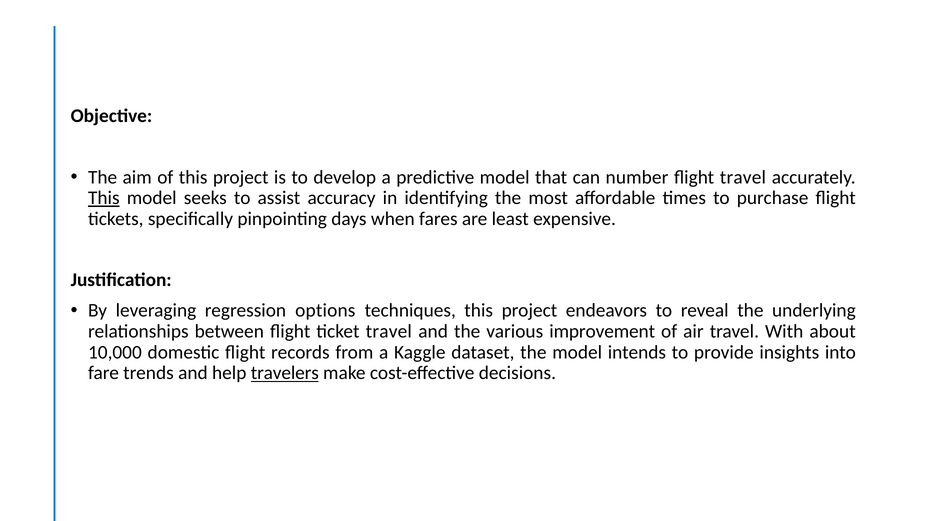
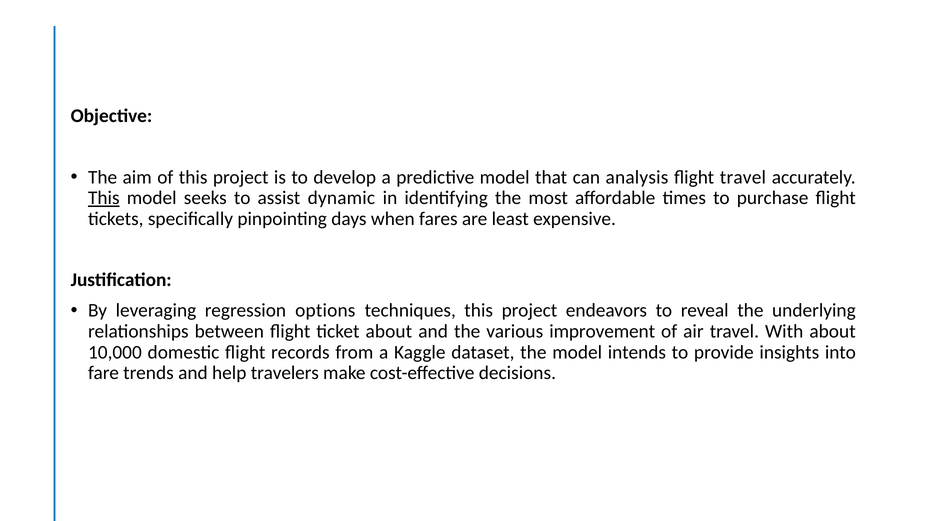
number: number -> analysis (637, 177)
accuracy: accuracy -> dynamic (341, 198)
ticket travel: travel -> about (389, 332)
travelers underline: present -> none (285, 373)
